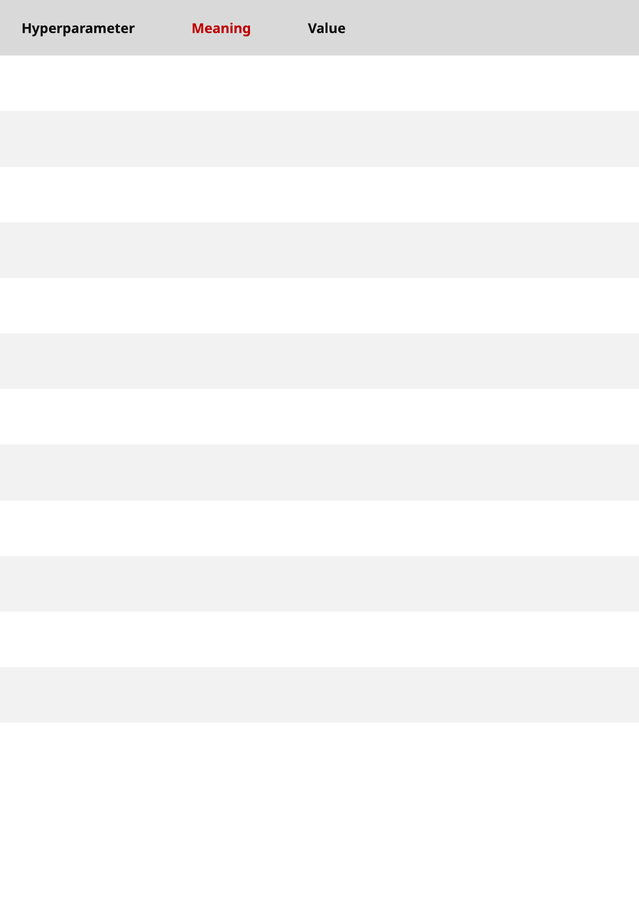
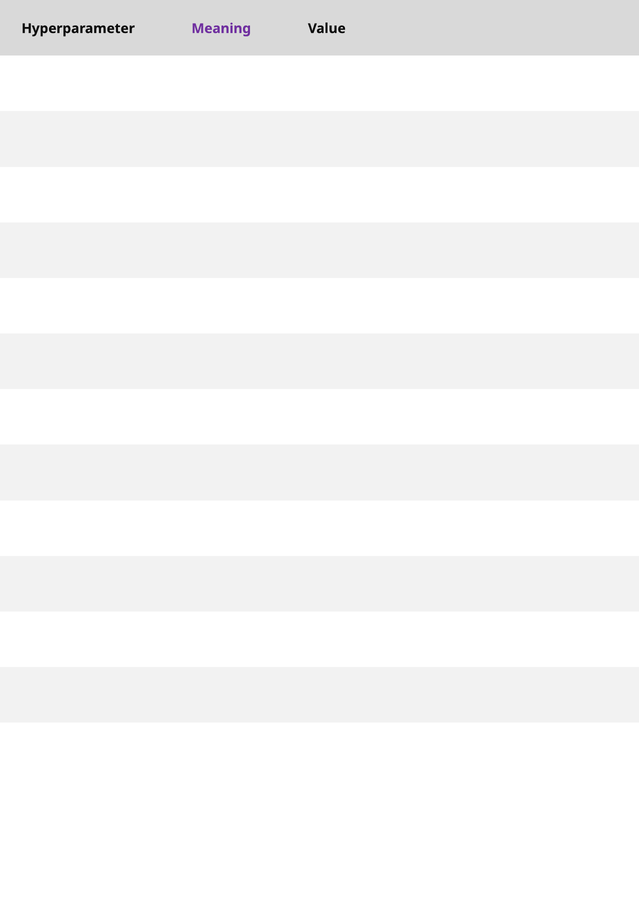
Meaning colour: red -> purple (221, 29)
